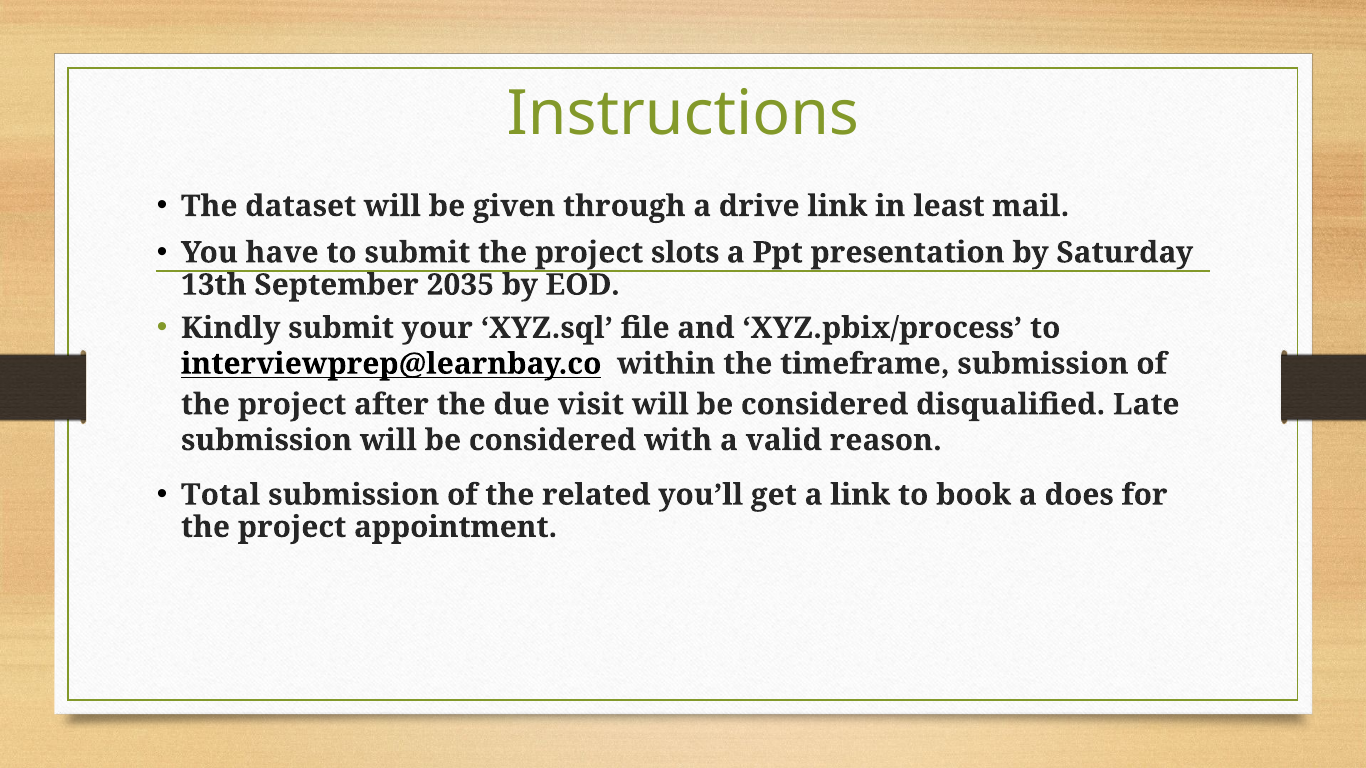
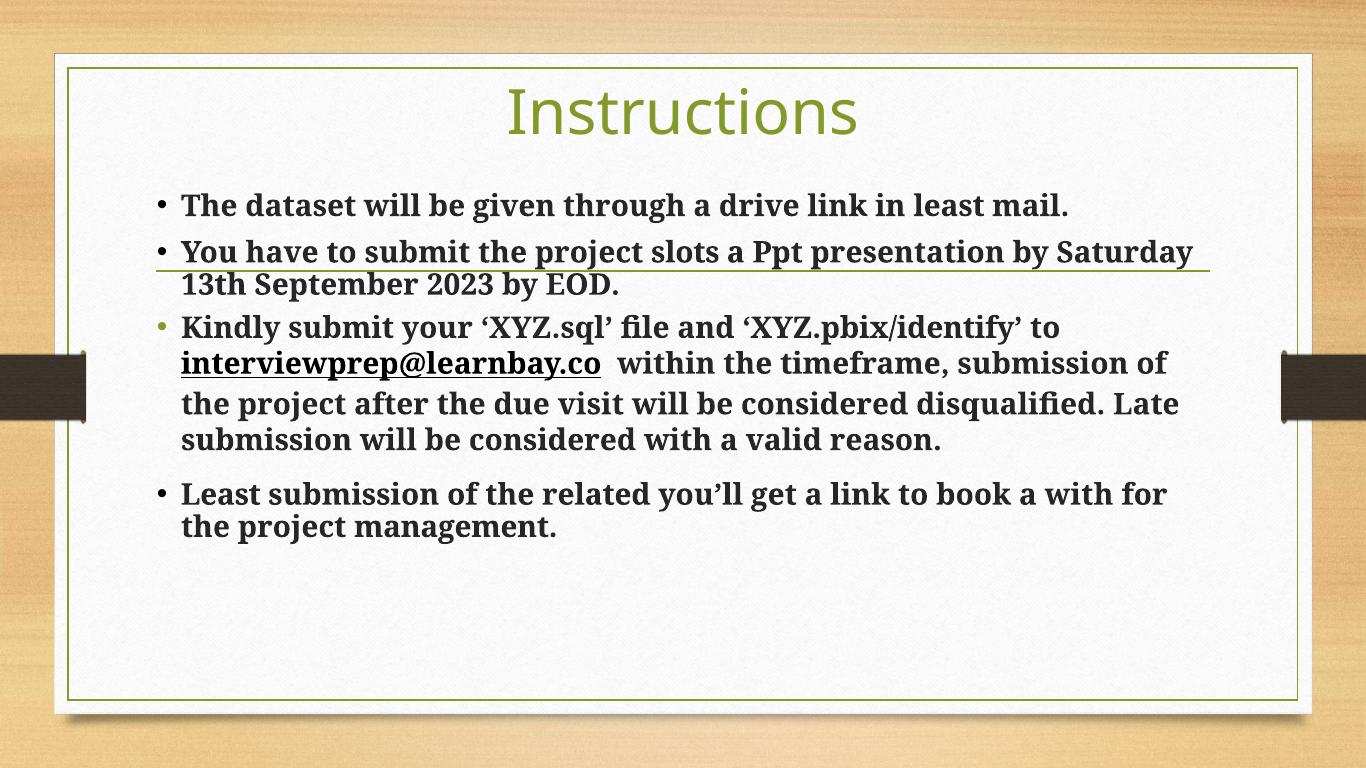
2035: 2035 -> 2023 (460, 285)
XYZ.pbix/process: XYZ.pbix/process -> XYZ.pbix/identify (882, 328)
Total: Total -> Least (221, 495)
a does: does -> with (1079, 495)
appointment: appointment -> management (456, 527)
